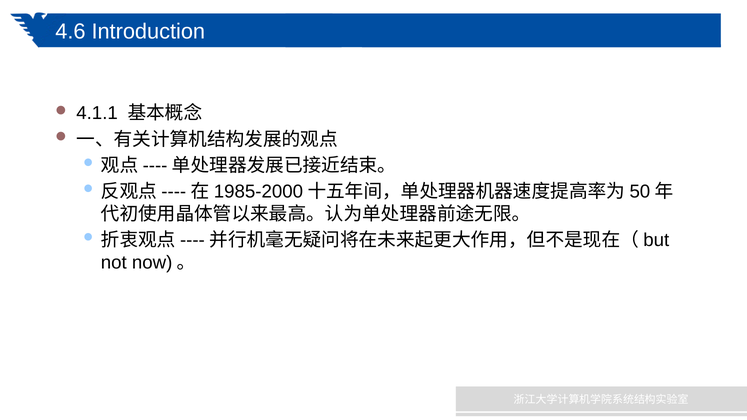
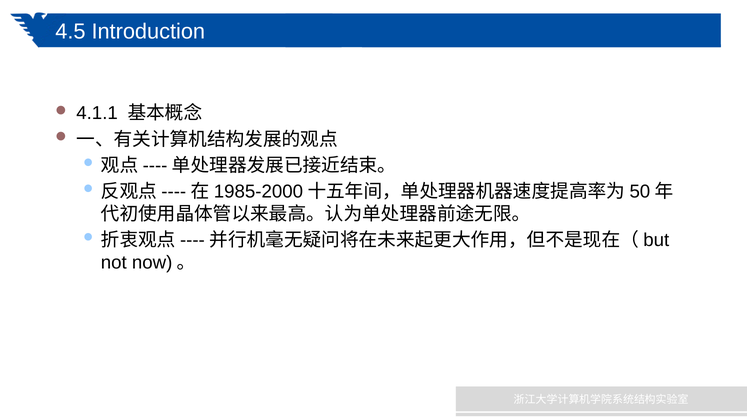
4.6: 4.6 -> 4.5 (70, 31)
